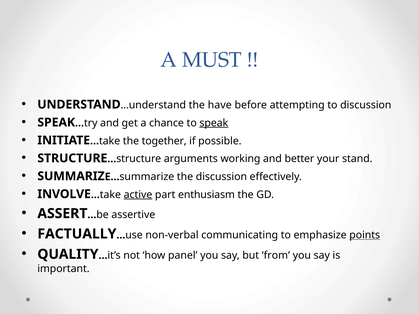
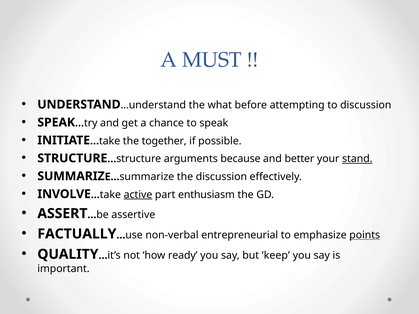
have: have -> what (220, 105)
speak underline: present -> none (214, 123)
working: working -> because (240, 159)
stand underline: none -> present (357, 159)
communicating: communicating -> entrepreneurial (240, 235)
panel: panel -> ready (183, 256)
from: from -> keep (276, 256)
